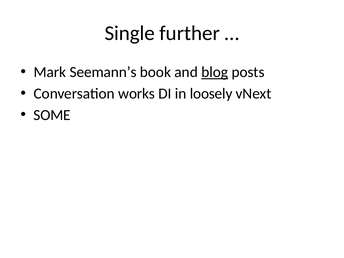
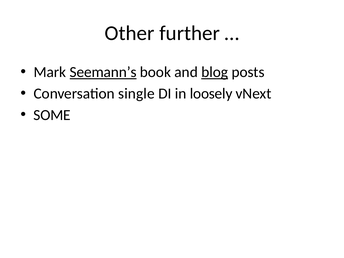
Single: Single -> Other (130, 33)
Seemann’s underline: none -> present (103, 72)
works: works -> single (136, 94)
